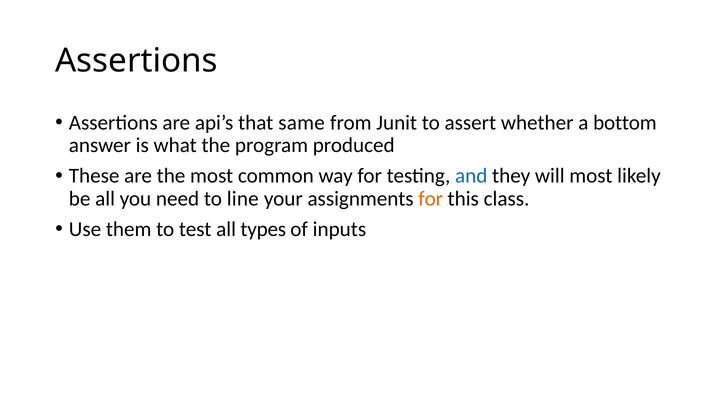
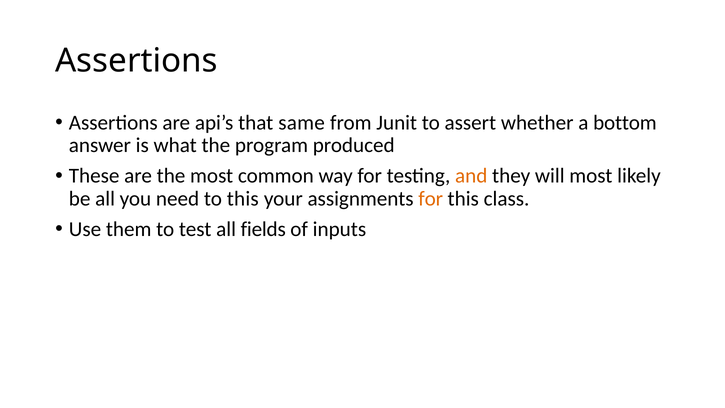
and colour: blue -> orange (471, 176)
to line: line -> this (243, 199)
types: types -> fields (263, 229)
